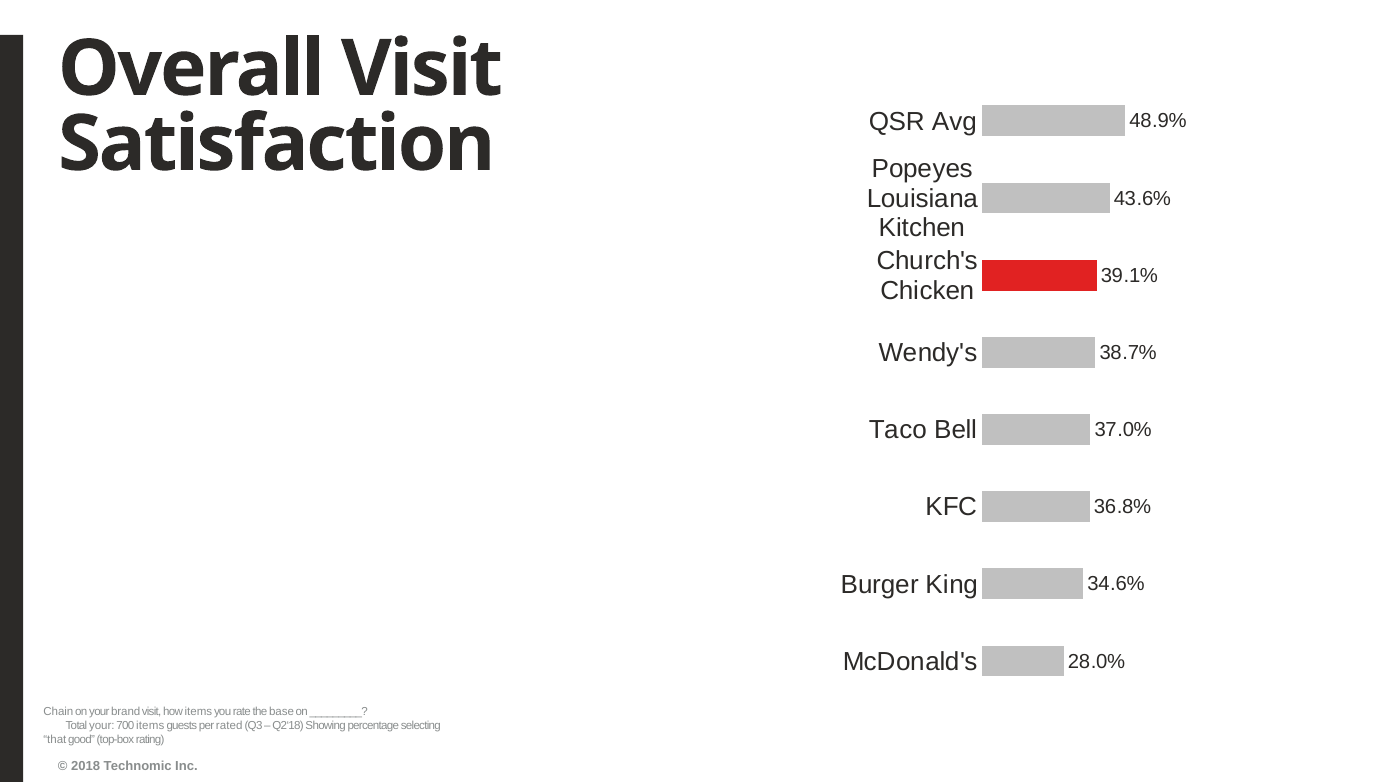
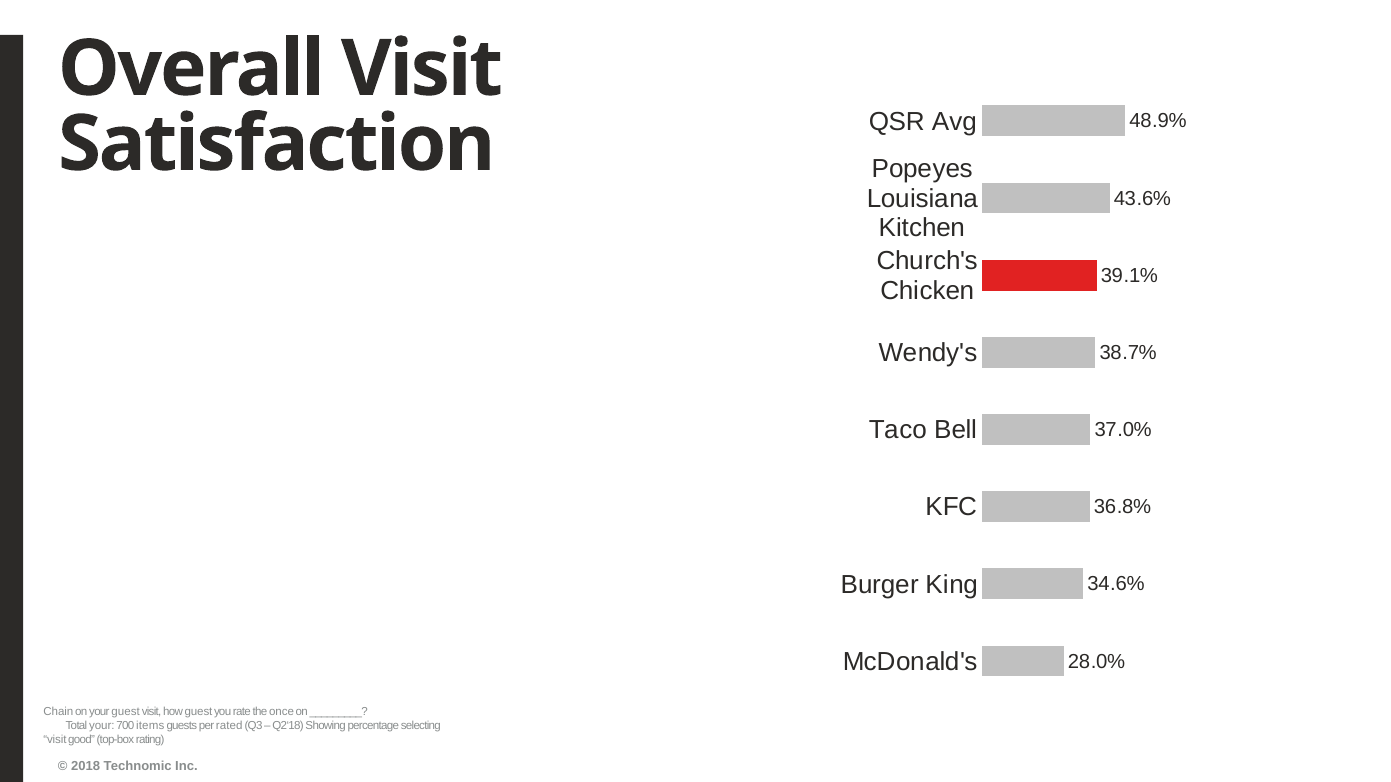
your brand: brand -> guest (126, 712)
how items: items -> guest (199, 712)
base: base -> once (282, 712)
that: that -> visit (55, 740)
